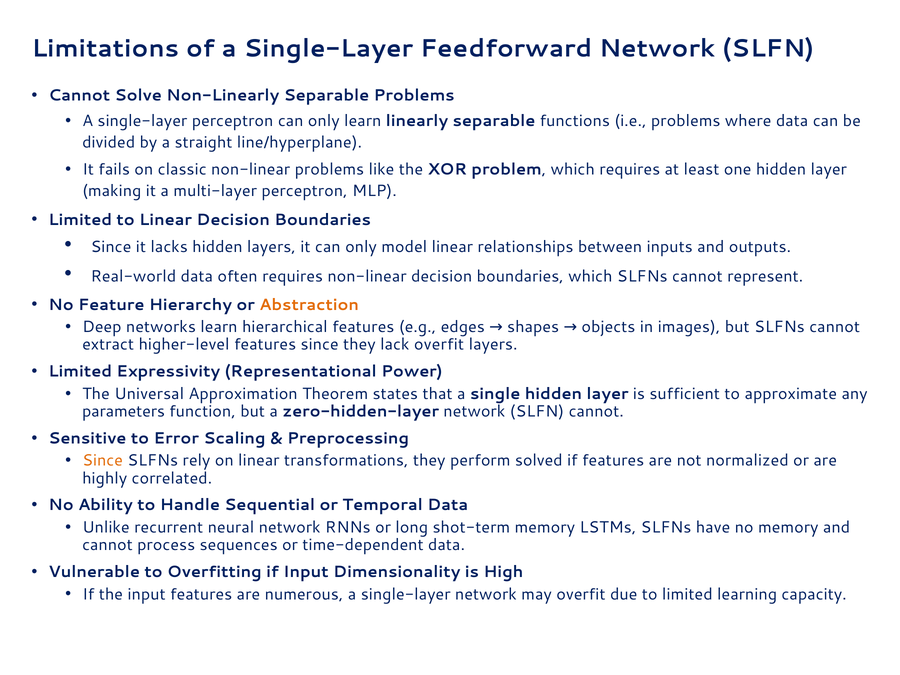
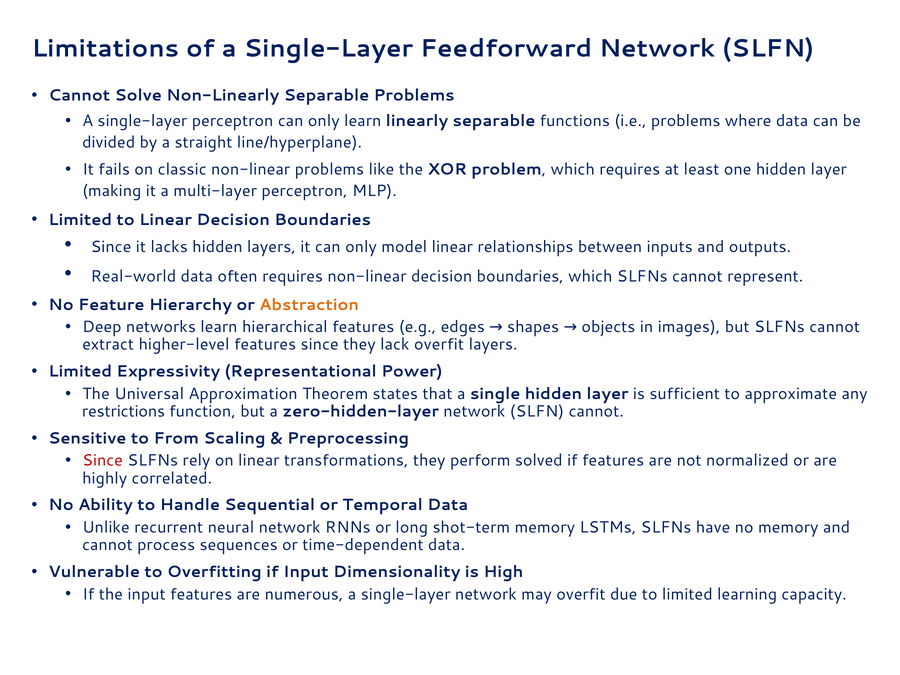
parameters: parameters -> restrictions (124, 411)
Error: Error -> From (176, 438)
Since colour: orange -> red (103, 461)
